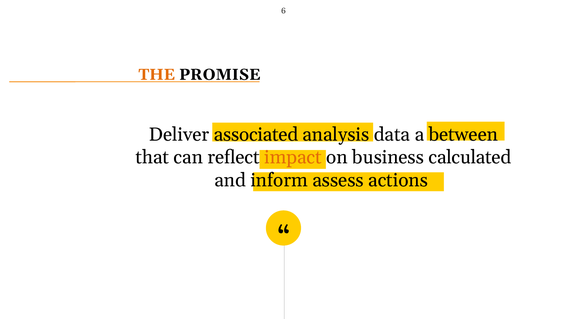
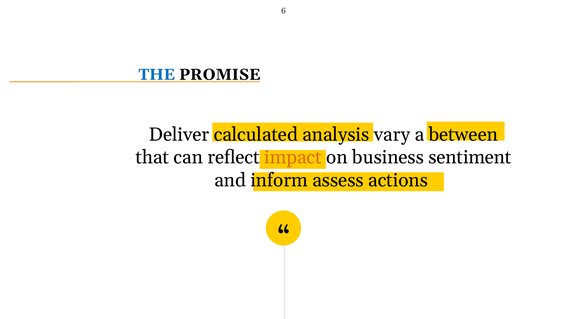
THE colour: orange -> blue (157, 75)
associated: associated -> calculated (256, 135)
data: data -> vary (392, 135)
calculated: calculated -> sentiment (470, 157)
